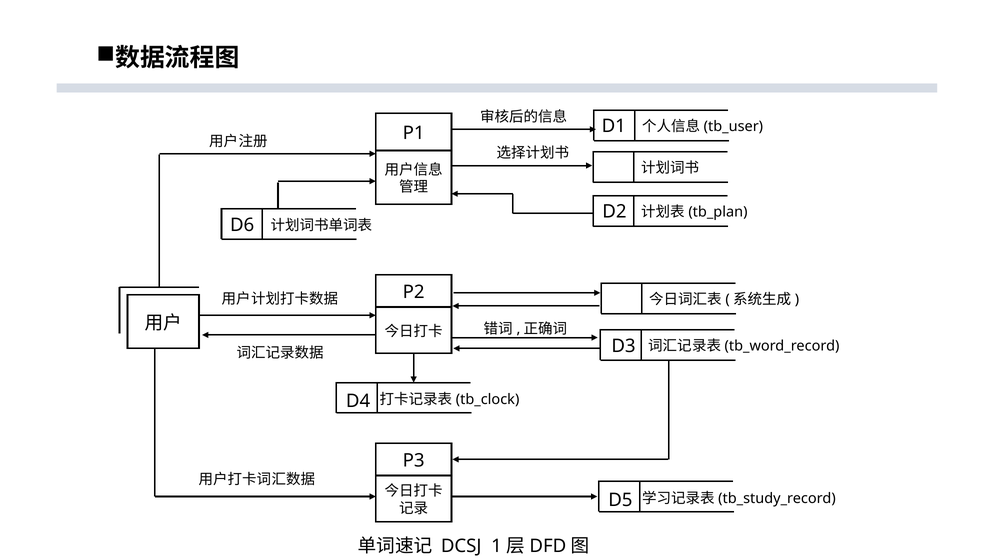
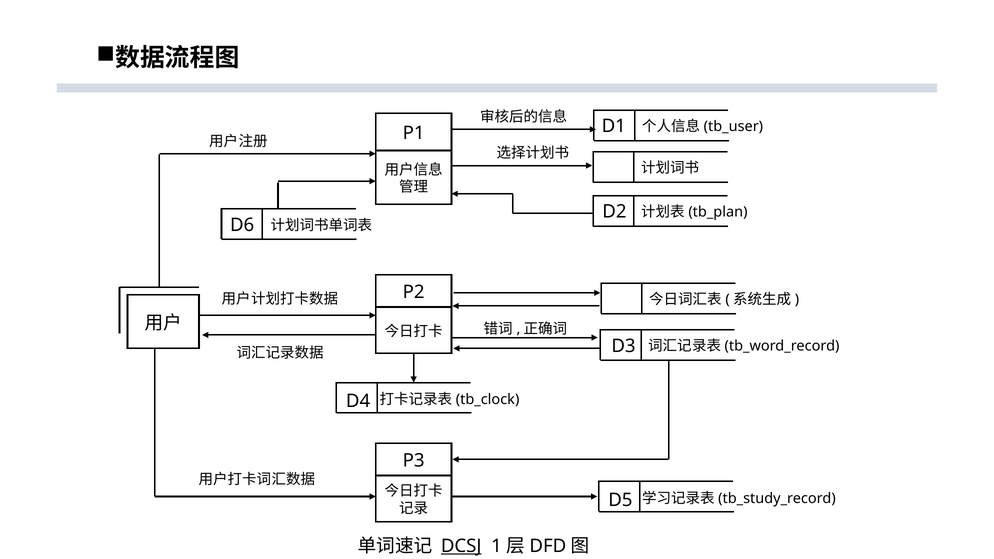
DCSJ underline: none -> present (461, 546)
